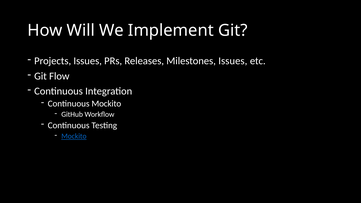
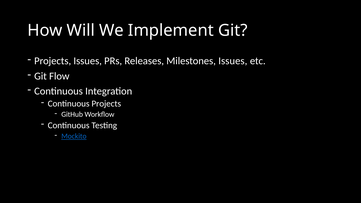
Continuous Mockito: Mockito -> Projects (106, 104)
